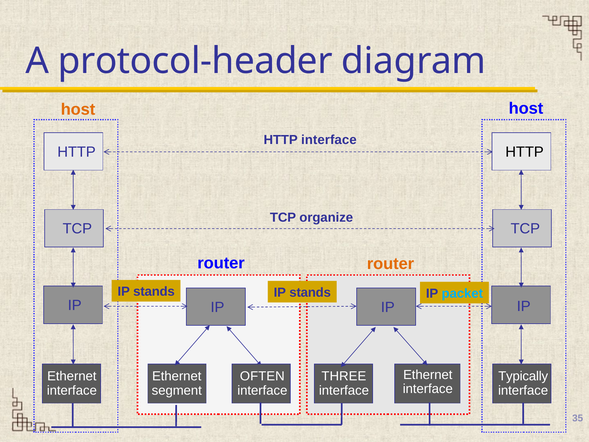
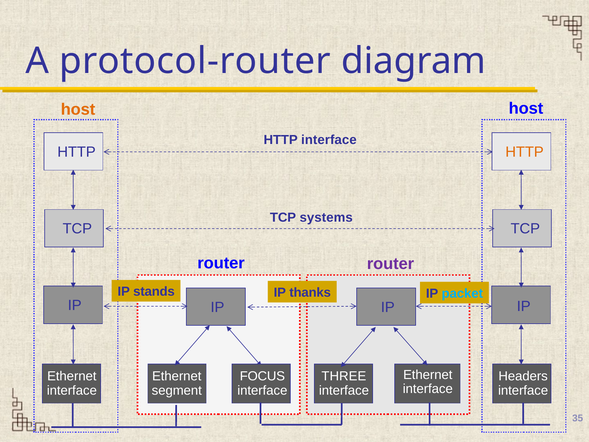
protocol-header: protocol-header -> protocol-router (195, 61)
HTTP colour: black -> orange (525, 152)
organize: organize -> systems (326, 217)
router colour: orange -> purple (390, 264)
stands: stands -> thanks (310, 292)
OFTEN: OFTEN -> FOCUS (262, 376)
Typically: Typically -> Headers (523, 376)
